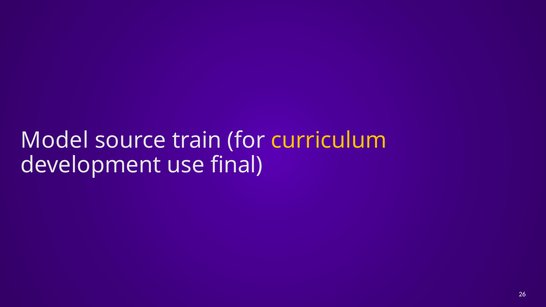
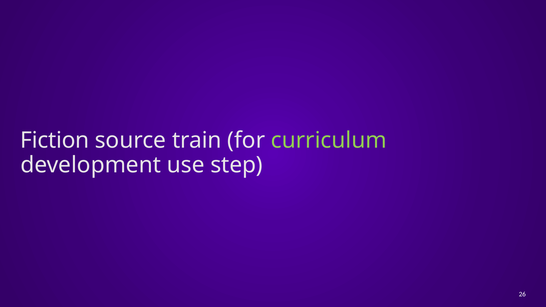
Model: Model -> Fiction (55, 141)
curriculum colour: yellow -> light green (329, 141)
final: final -> step (237, 165)
